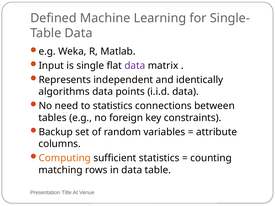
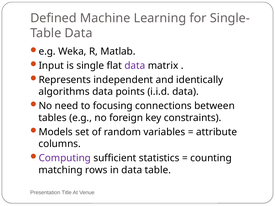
to statistics: statistics -> focusing (113, 106)
Backup: Backup -> Models (56, 132)
Computing colour: orange -> purple (65, 158)
